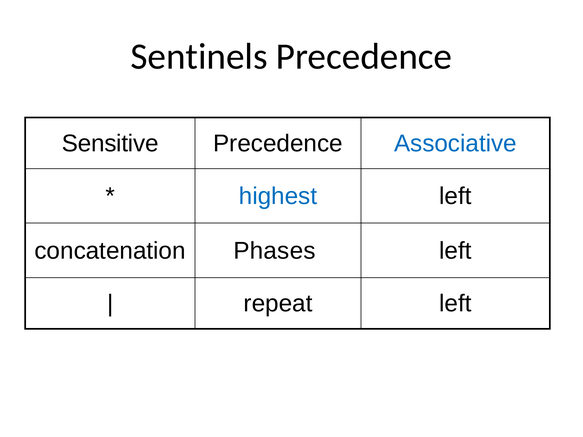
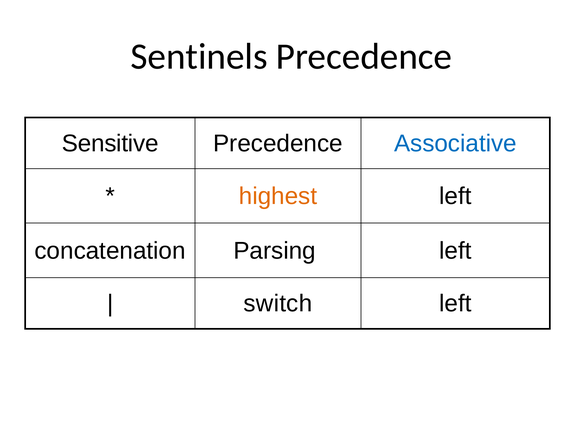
highest colour: blue -> orange (278, 196)
Phases: Phases -> Parsing (275, 251)
repeat: repeat -> switch (278, 304)
